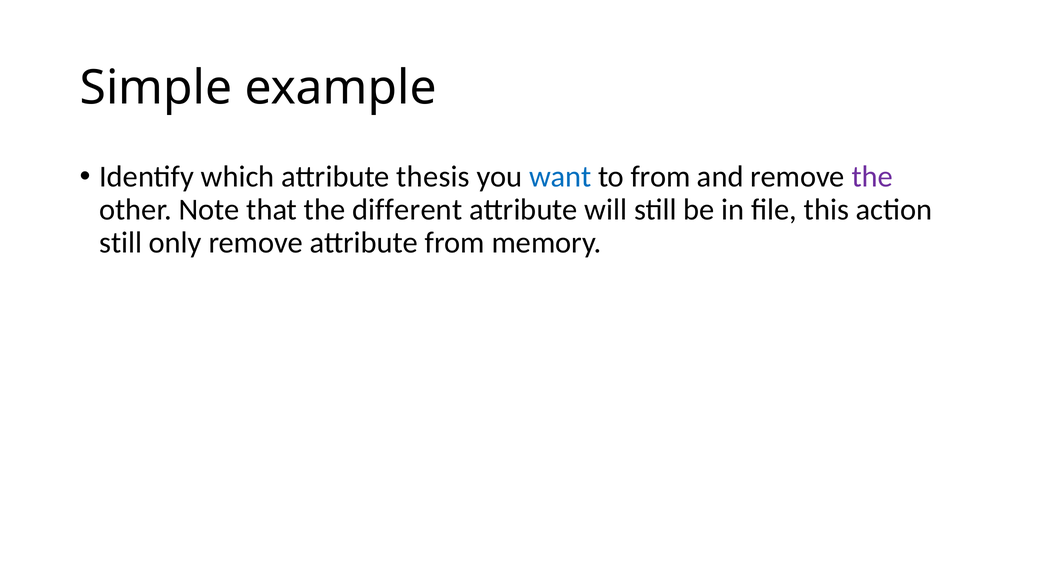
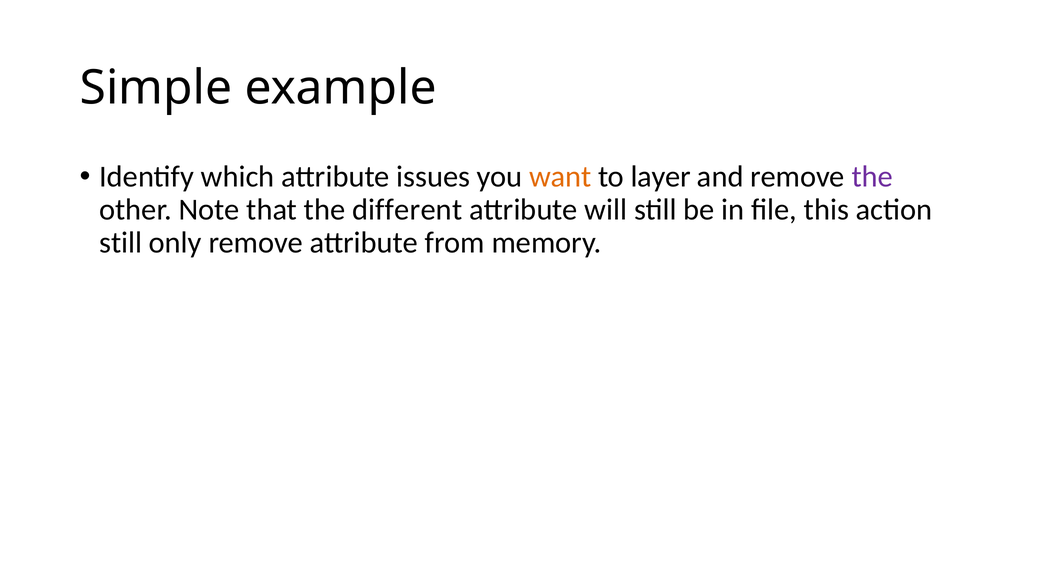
thesis: thesis -> issues (433, 177)
want colour: blue -> orange (560, 177)
to from: from -> layer (661, 177)
